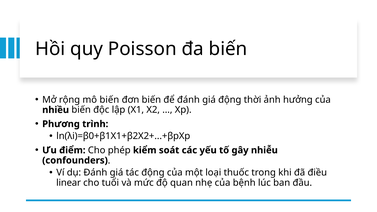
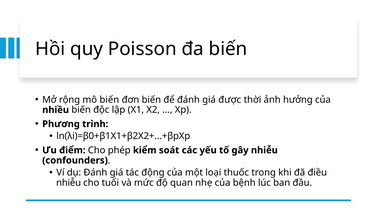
giá động: động -> được (230, 100)
linear: linear -> nhiễu (69, 183)
